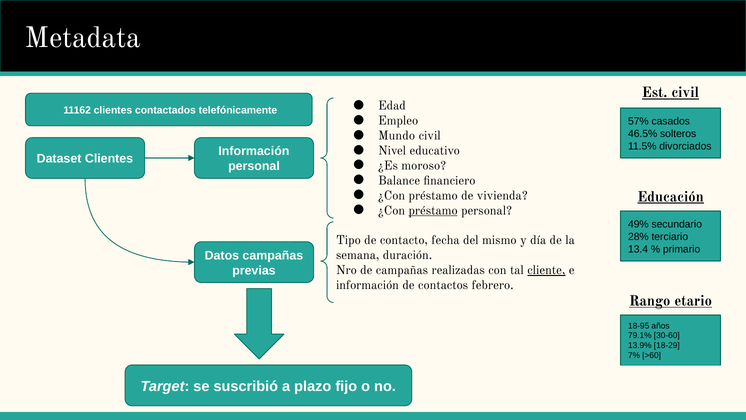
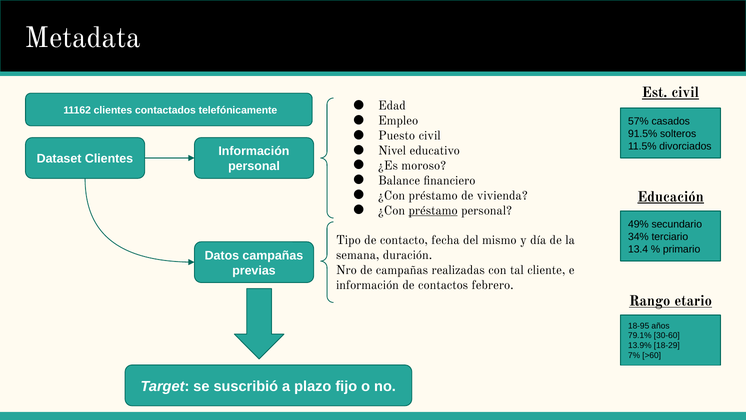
Mundo: Mundo -> Puesto (397, 136)
46.5%: 46.5% -> 91.5% (643, 134)
28%: 28% -> 34% (638, 237)
cliente underline: present -> none (546, 270)
